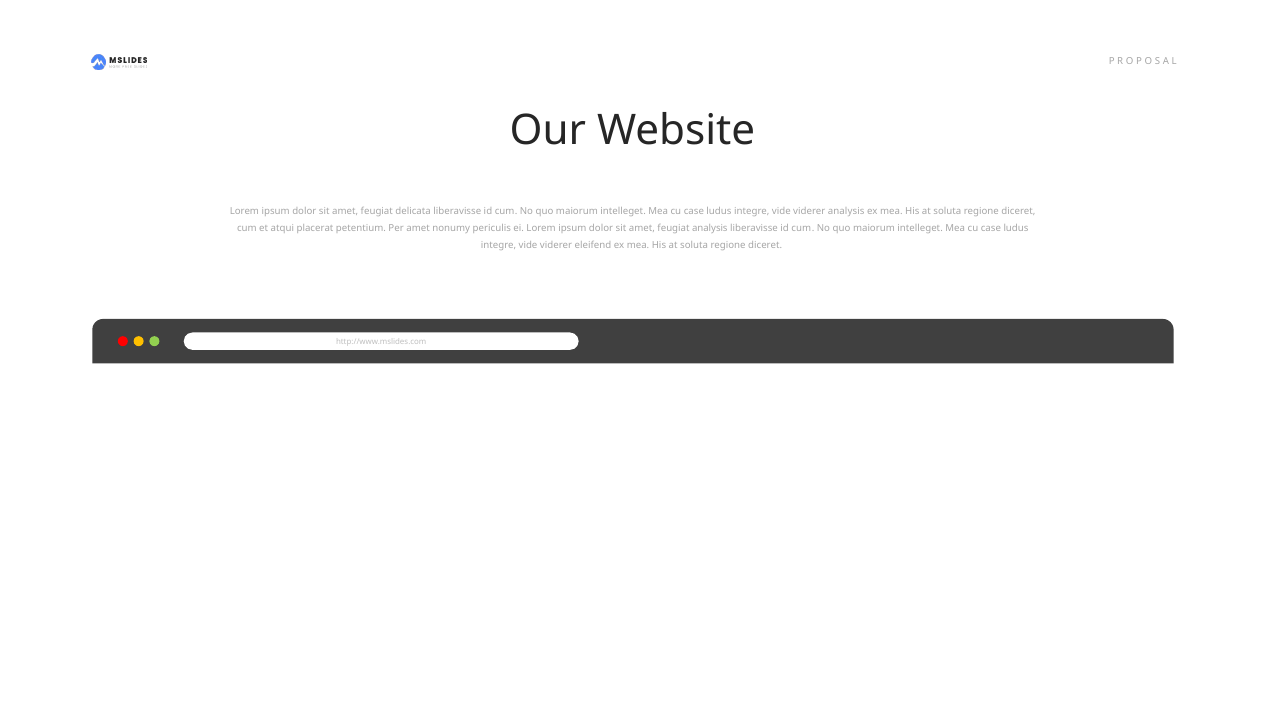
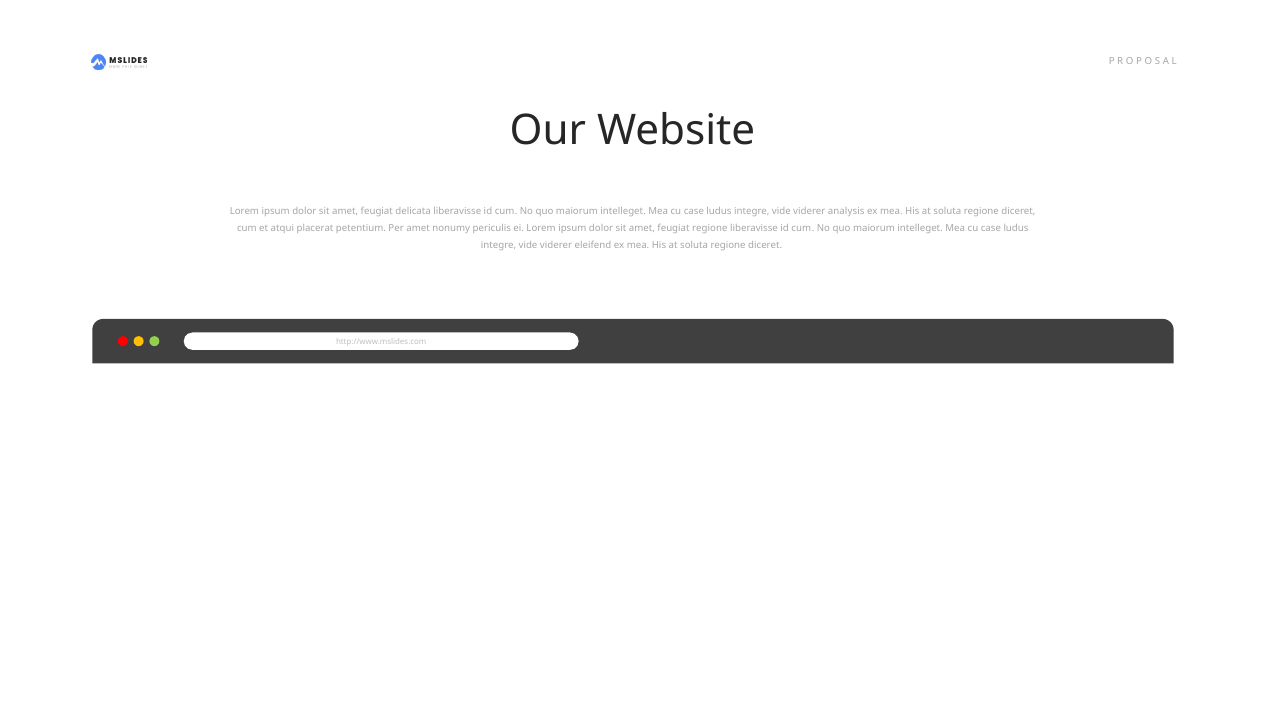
feugiat analysis: analysis -> regione (710, 228)
